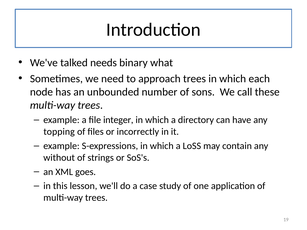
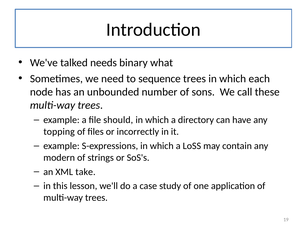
approach: approach -> sequence (159, 79)
integer: integer -> should (118, 120)
without: without -> modern (59, 158)
goes: goes -> take (85, 172)
